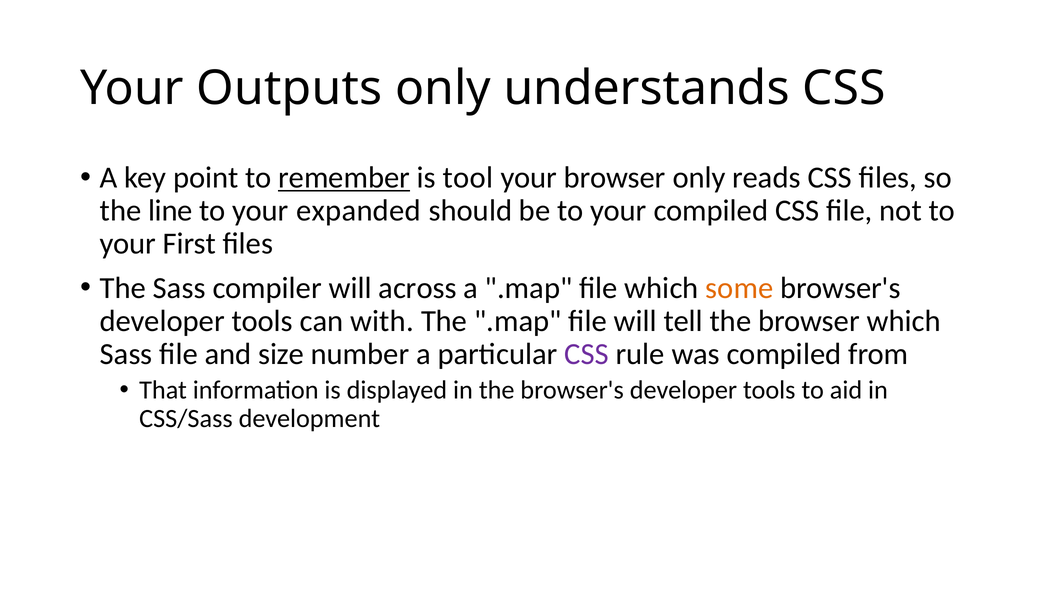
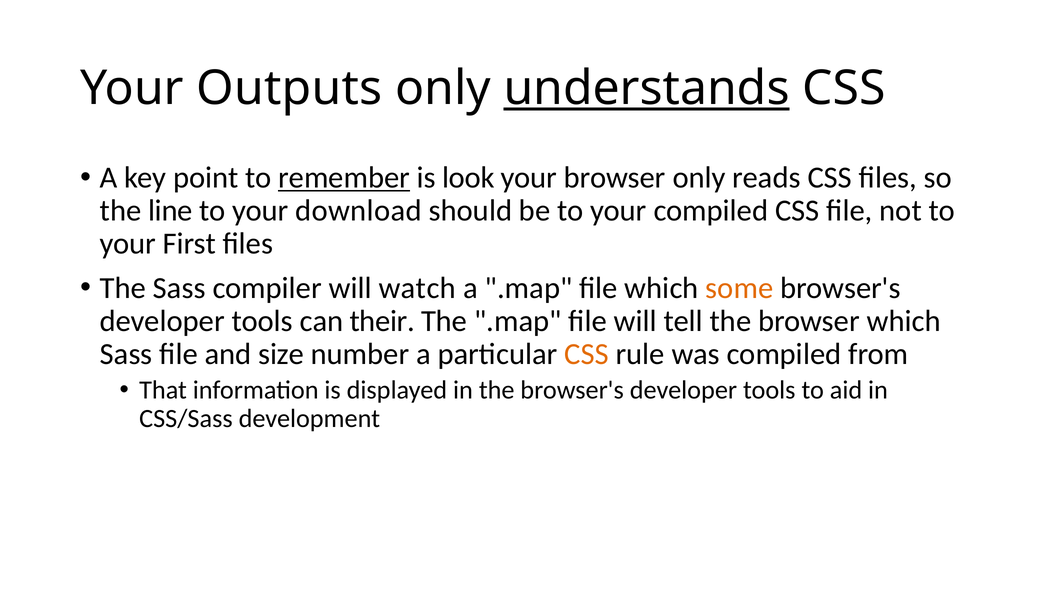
understands underline: none -> present (647, 88)
tool: tool -> look (468, 178)
expanded: expanded -> download (359, 211)
across: across -> watch (417, 288)
with: with -> their (382, 321)
CSS colour: purple -> orange (587, 354)
